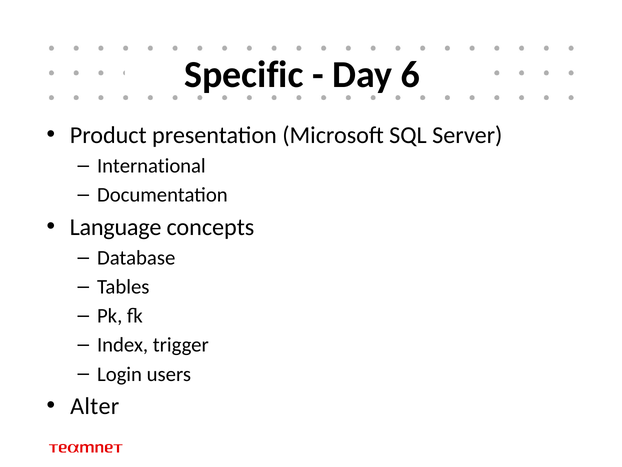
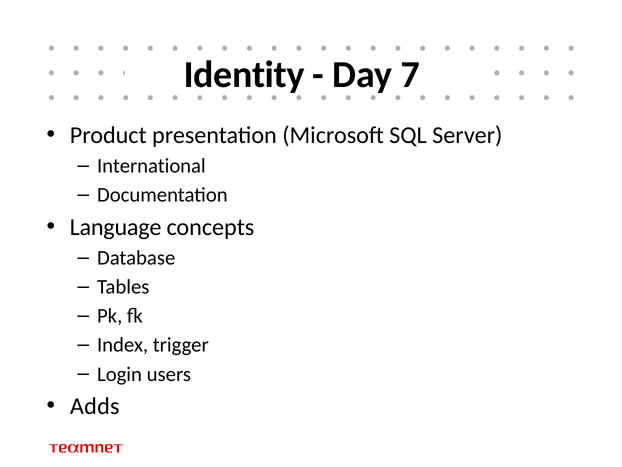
Specific: Specific -> Identity (244, 75)
6: 6 -> 7 (411, 75)
Alter: Alter -> Adds (95, 406)
